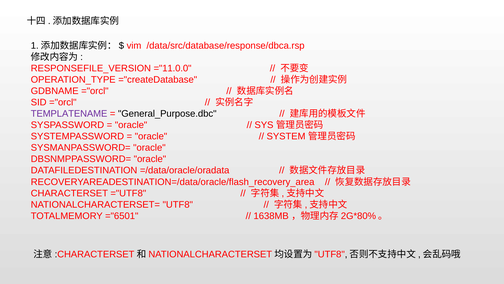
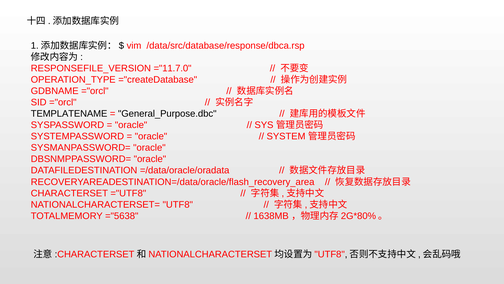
="11.0.0: ="11.0.0 -> ="11.7.0 (173, 68)
TEMPLATENAME colour: purple -> black (69, 114)
="6501: ="6501 -> ="5638 (122, 216)
